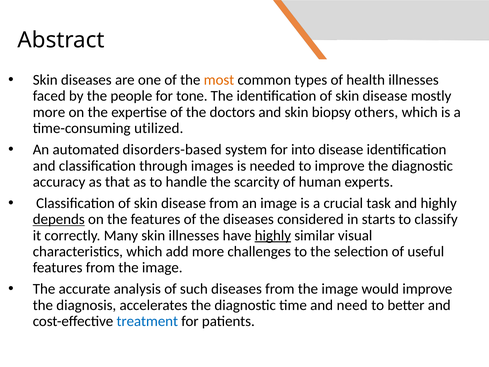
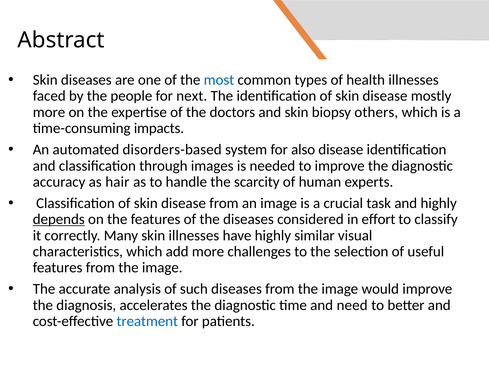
most colour: orange -> blue (219, 80)
tone: tone -> next (192, 96)
utilized: utilized -> impacts (159, 128)
into: into -> also (303, 149)
that: that -> hair (117, 182)
starts: starts -> effort (378, 219)
highly underline: present -> none (273, 235)
